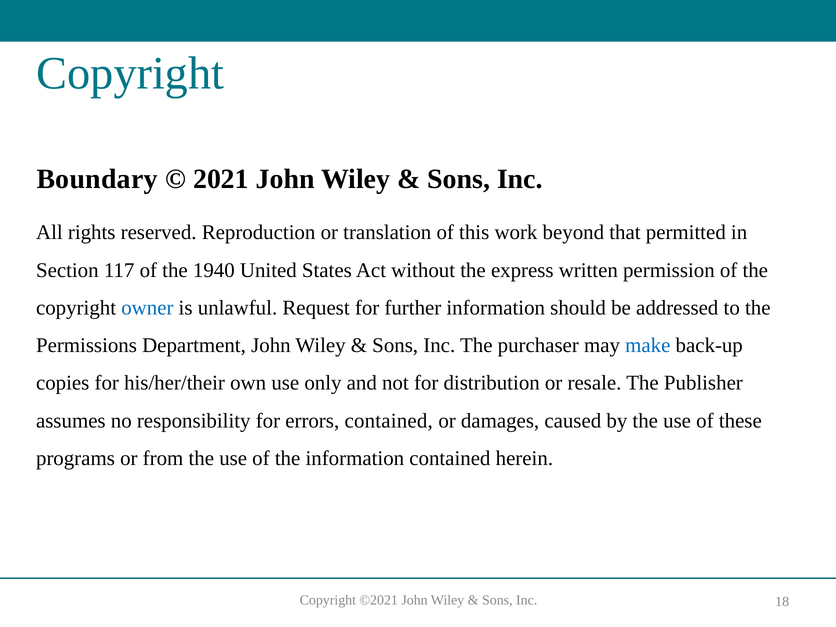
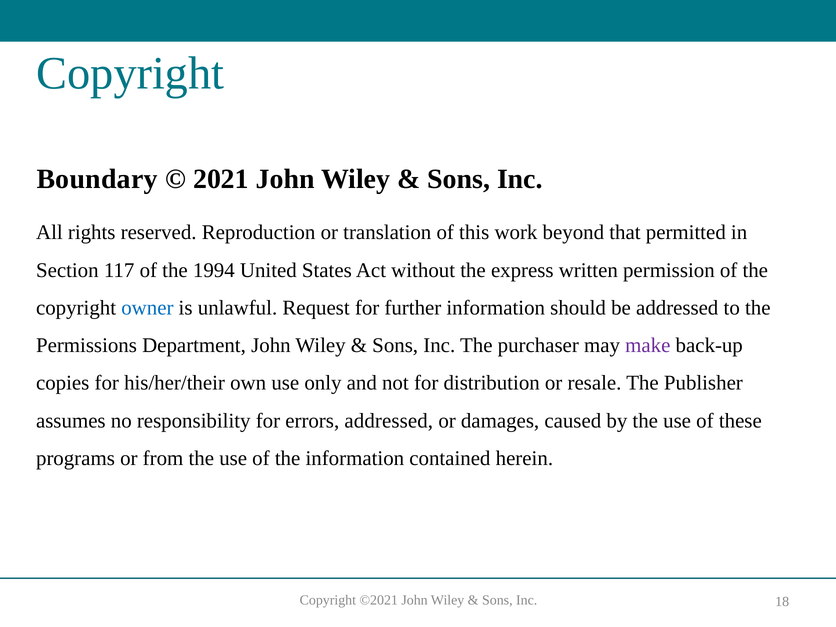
1940: 1940 -> 1994 (214, 270)
make colour: blue -> purple (648, 345)
errors contained: contained -> addressed (389, 421)
